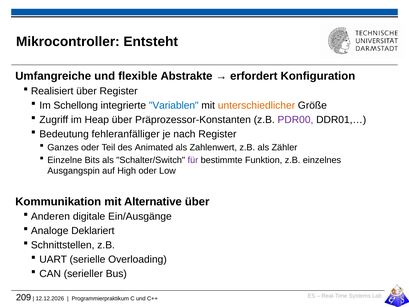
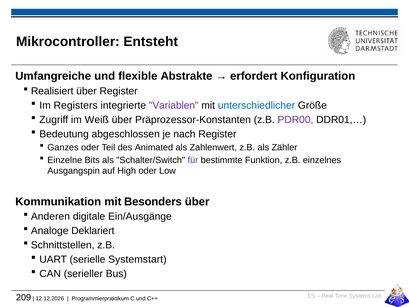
Schellong: Schellong -> Registers (76, 105)
Variablen colour: blue -> purple (174, 105)
unterschiedlicher colour: orange -> blue (256, 105)
Heap: Heap -> Weiß (97, 120)
fehleranfälliger: fehleranfälliger -> abgeschlossen (126, 134)
Alternative: Alternative -> Besonders (153, 201)
Overloading: Overloading -> Systemstart (137, 259)
